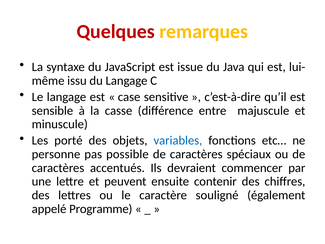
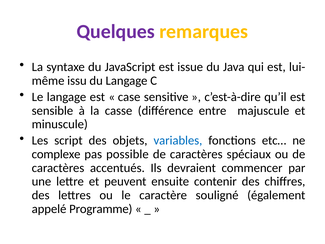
Quelques colour: red -> purple (116, 31)
porté: porté -> script (68, 140)
personne: personne -> complexe (56, 154)
